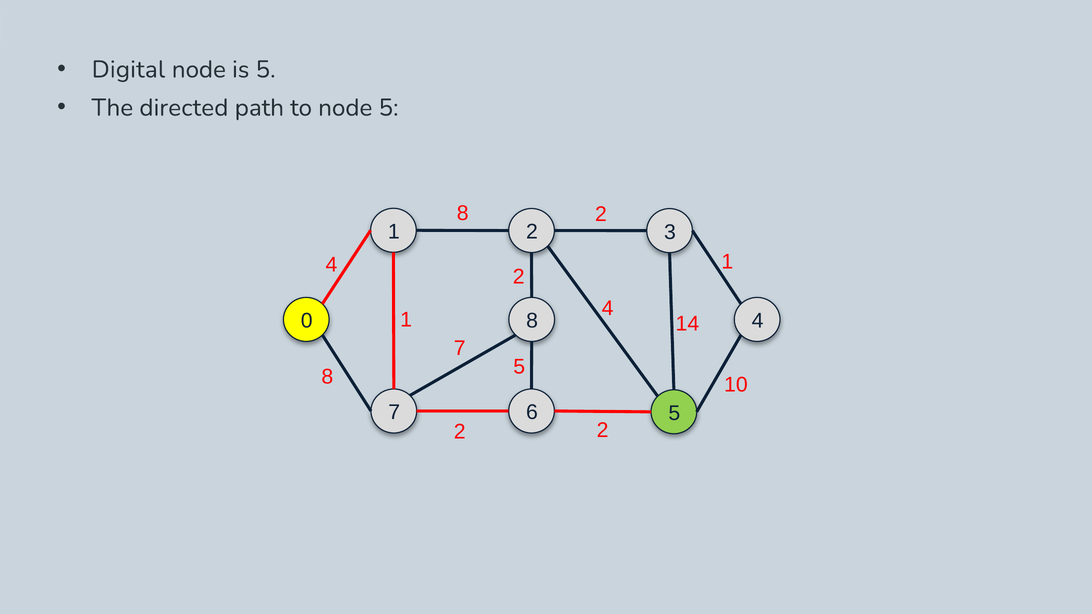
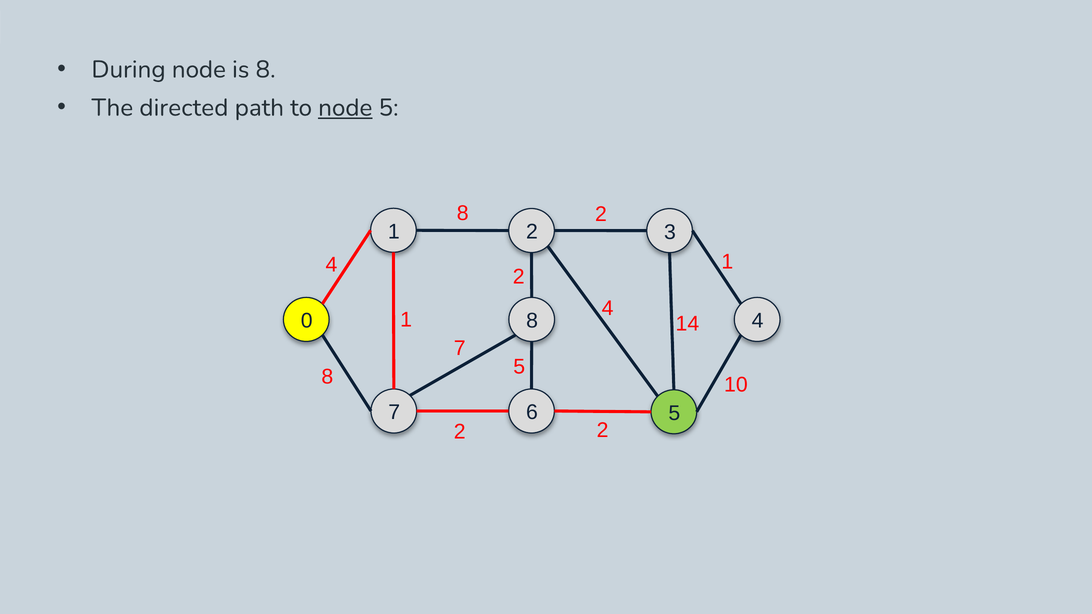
Digital: Digital -> During (129, 69)
is 5: 5 -> 8 (266, 69)
node underline: none -> present (345, 108)
